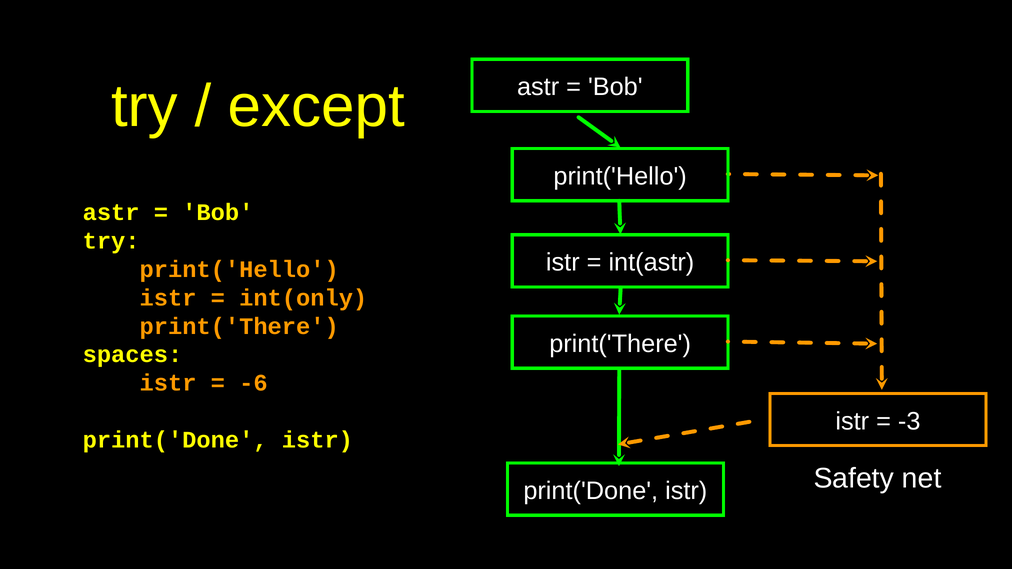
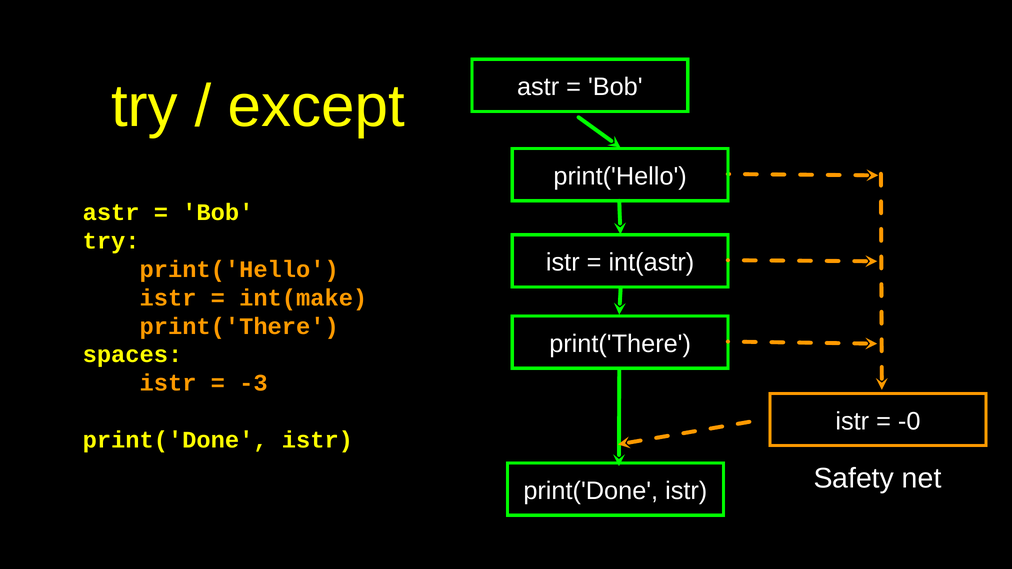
int(only: int(only -> int(make (303, 298)
-6: -6 -> -3 (253, 383)
-3: -3 -> -0 (909, 422)
